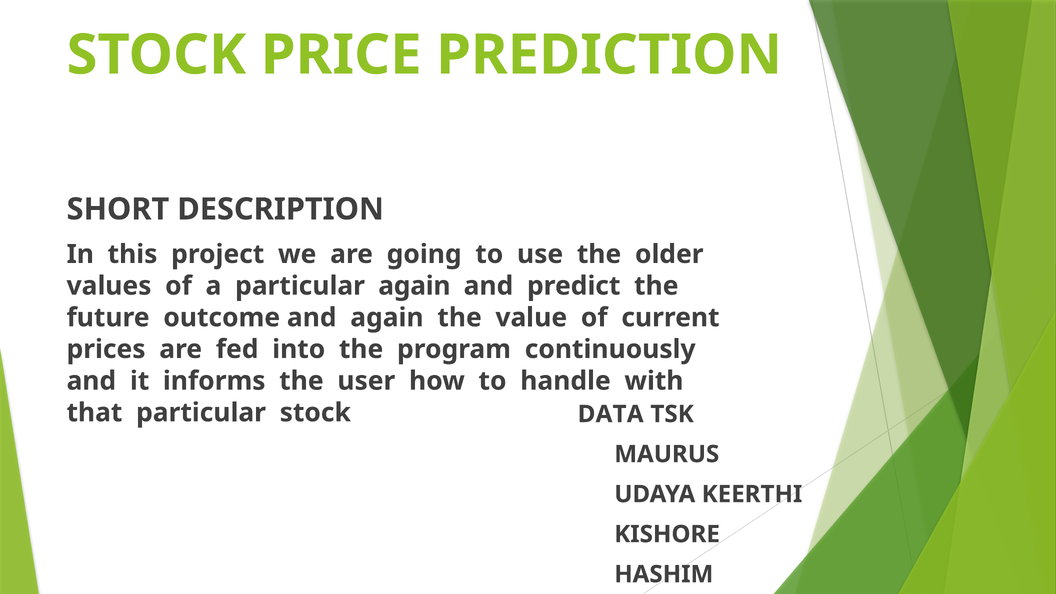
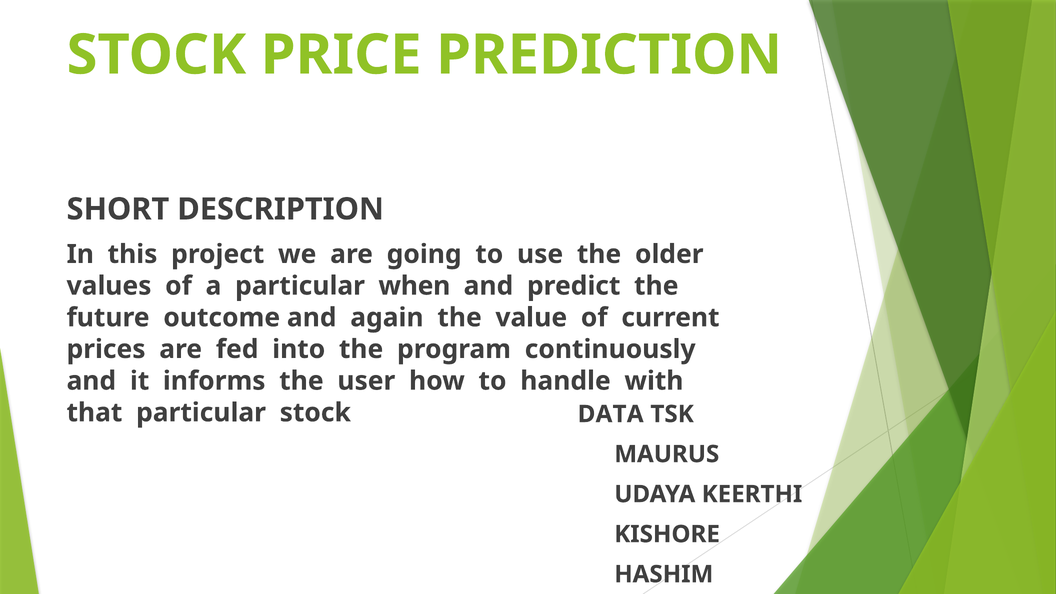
particular again: again -> when (414, 286)
